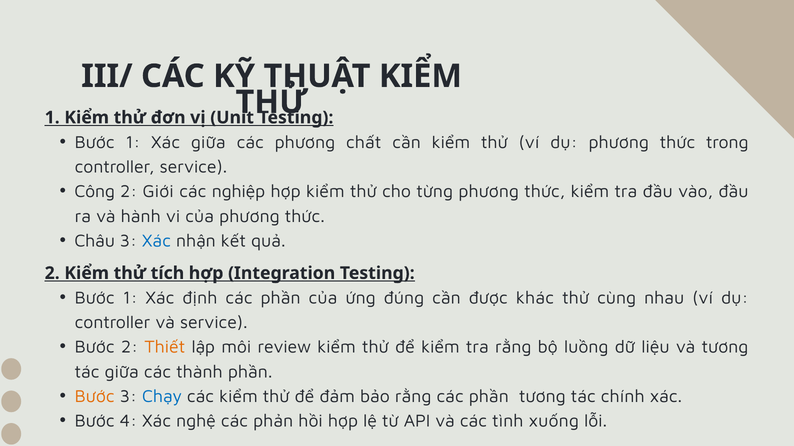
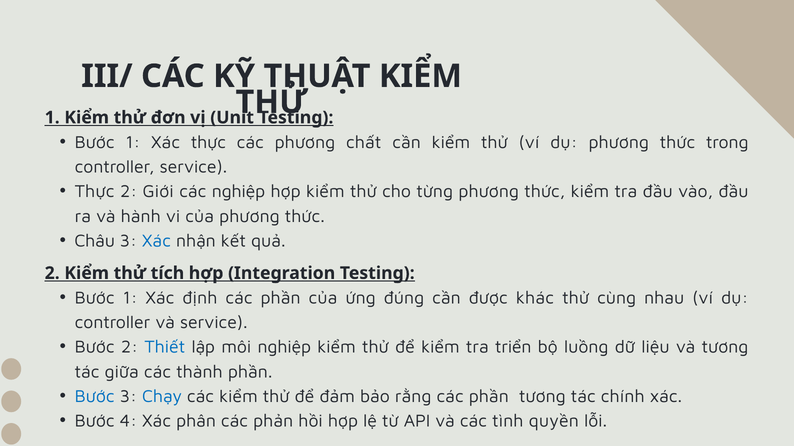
Xác giữa: giữa -> thực (208, 142)
Công: Công -> Thực (95, 192)
Thiết colour: orange -> blue (165, 348)
môi review: review -> nghiệp (284, 348)
tra rằng: rằng -> triển (513, 348)
Bước colour: orange -> blue (95, 397)
nghệ: nghệ -> phân (196, 422)
xuống: xuống -> quyền (554, 422)
